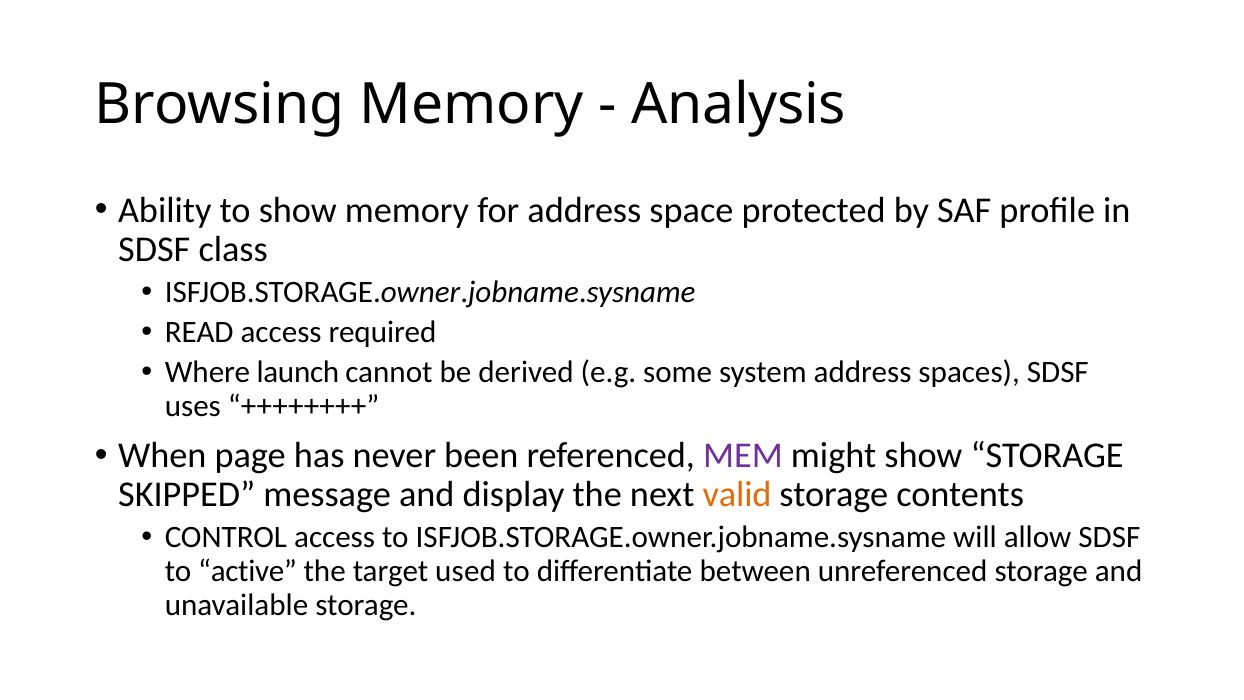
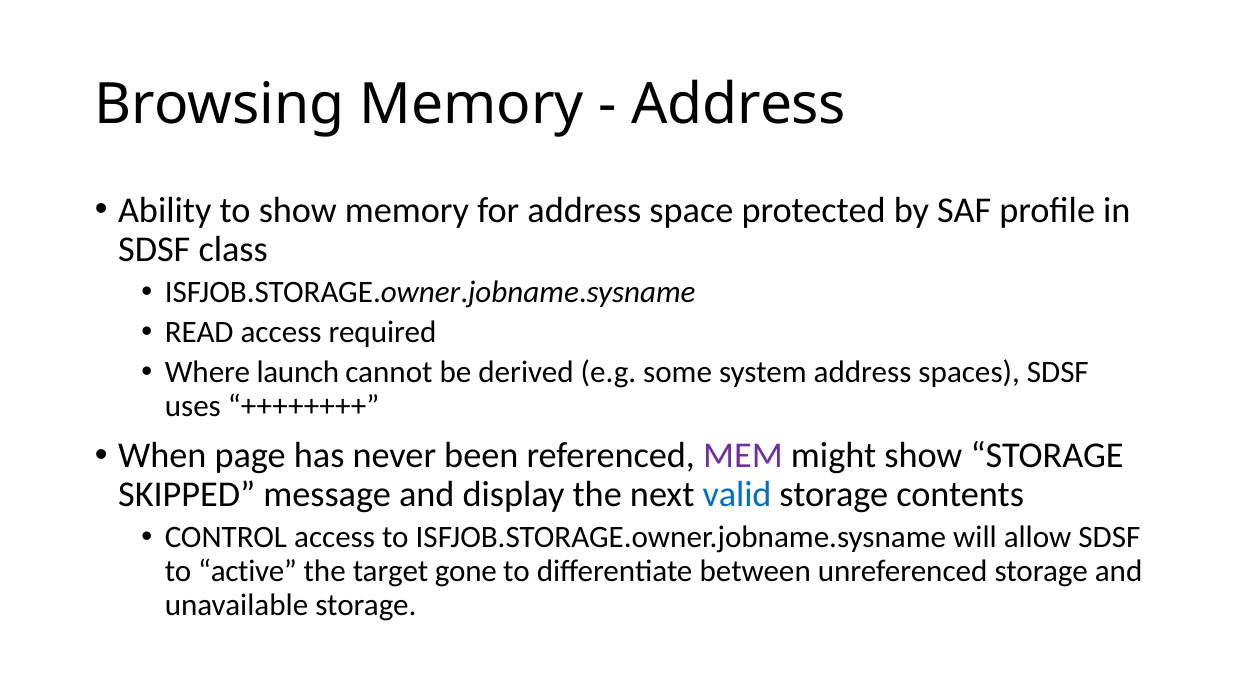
Analysis: Analysis -> Address (739, 104)
valid colour: orange -> blue (737, 495)
used: used -> gone (466, 571)
